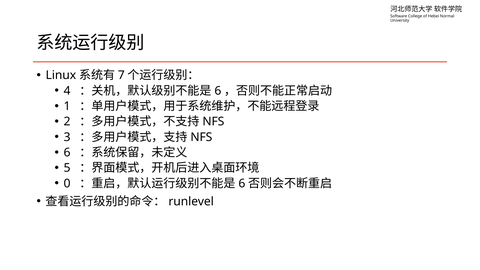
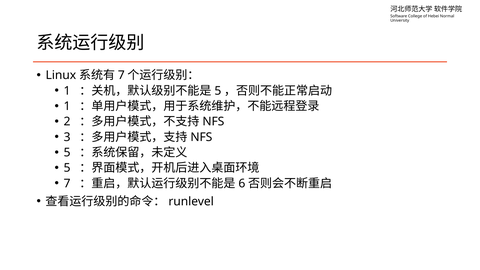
4: 4 -> 1 (67, 91)
6: 6 -> 5 (218, 91)
6: 6 -> 5 (67, 153)
0: 0 -> 7 (67, 183)
